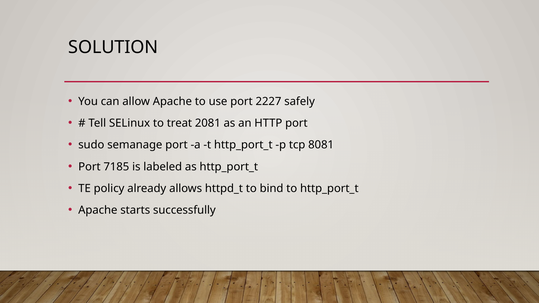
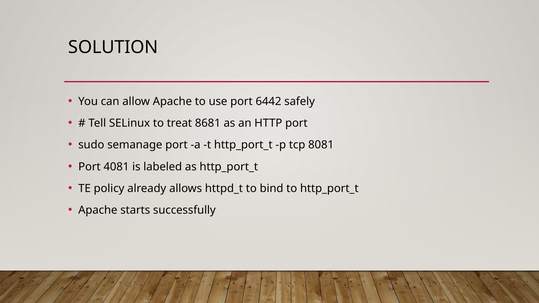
2227: 2227 -> 6442 (268, 101)
2081: 2081 -> 8681 (208, 123)
7185: 7185 -> 4081 (116, 167)
